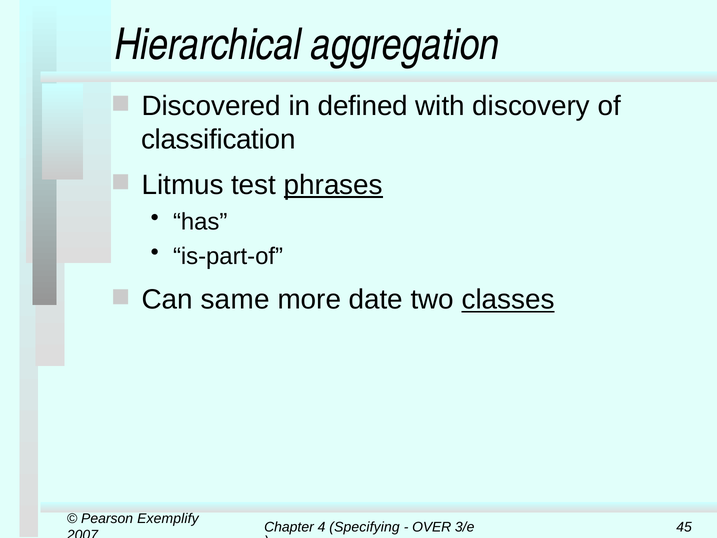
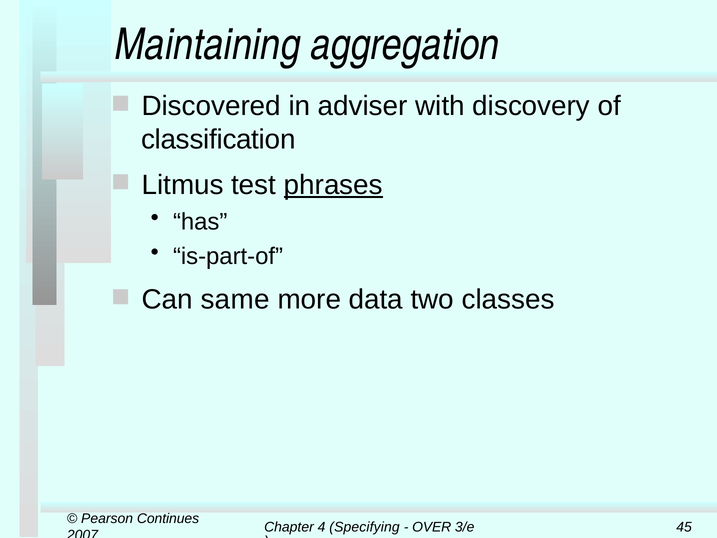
Hierarchical: Hierarchical -> Maintaining (208, 45)
defined: defined -> adviser (363, 106)
date: date -> data (376, 300)
classes underline: present -> none (508, 300)
Exemplify: Exemplify -> Continues (168, 518)
